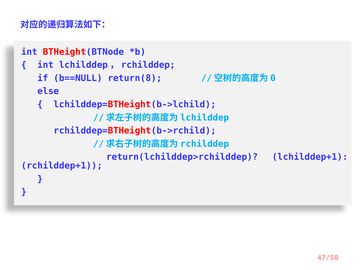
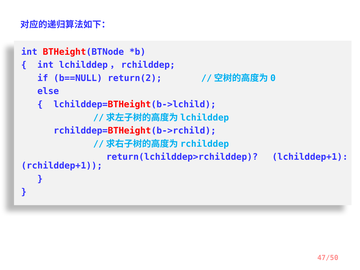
return(8: return(8 -> return(2 (135, 78)
